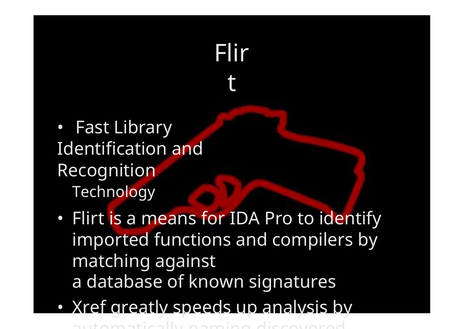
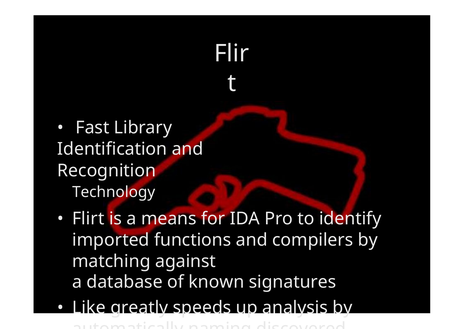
Xref: Xref -> Like (89, 307)
